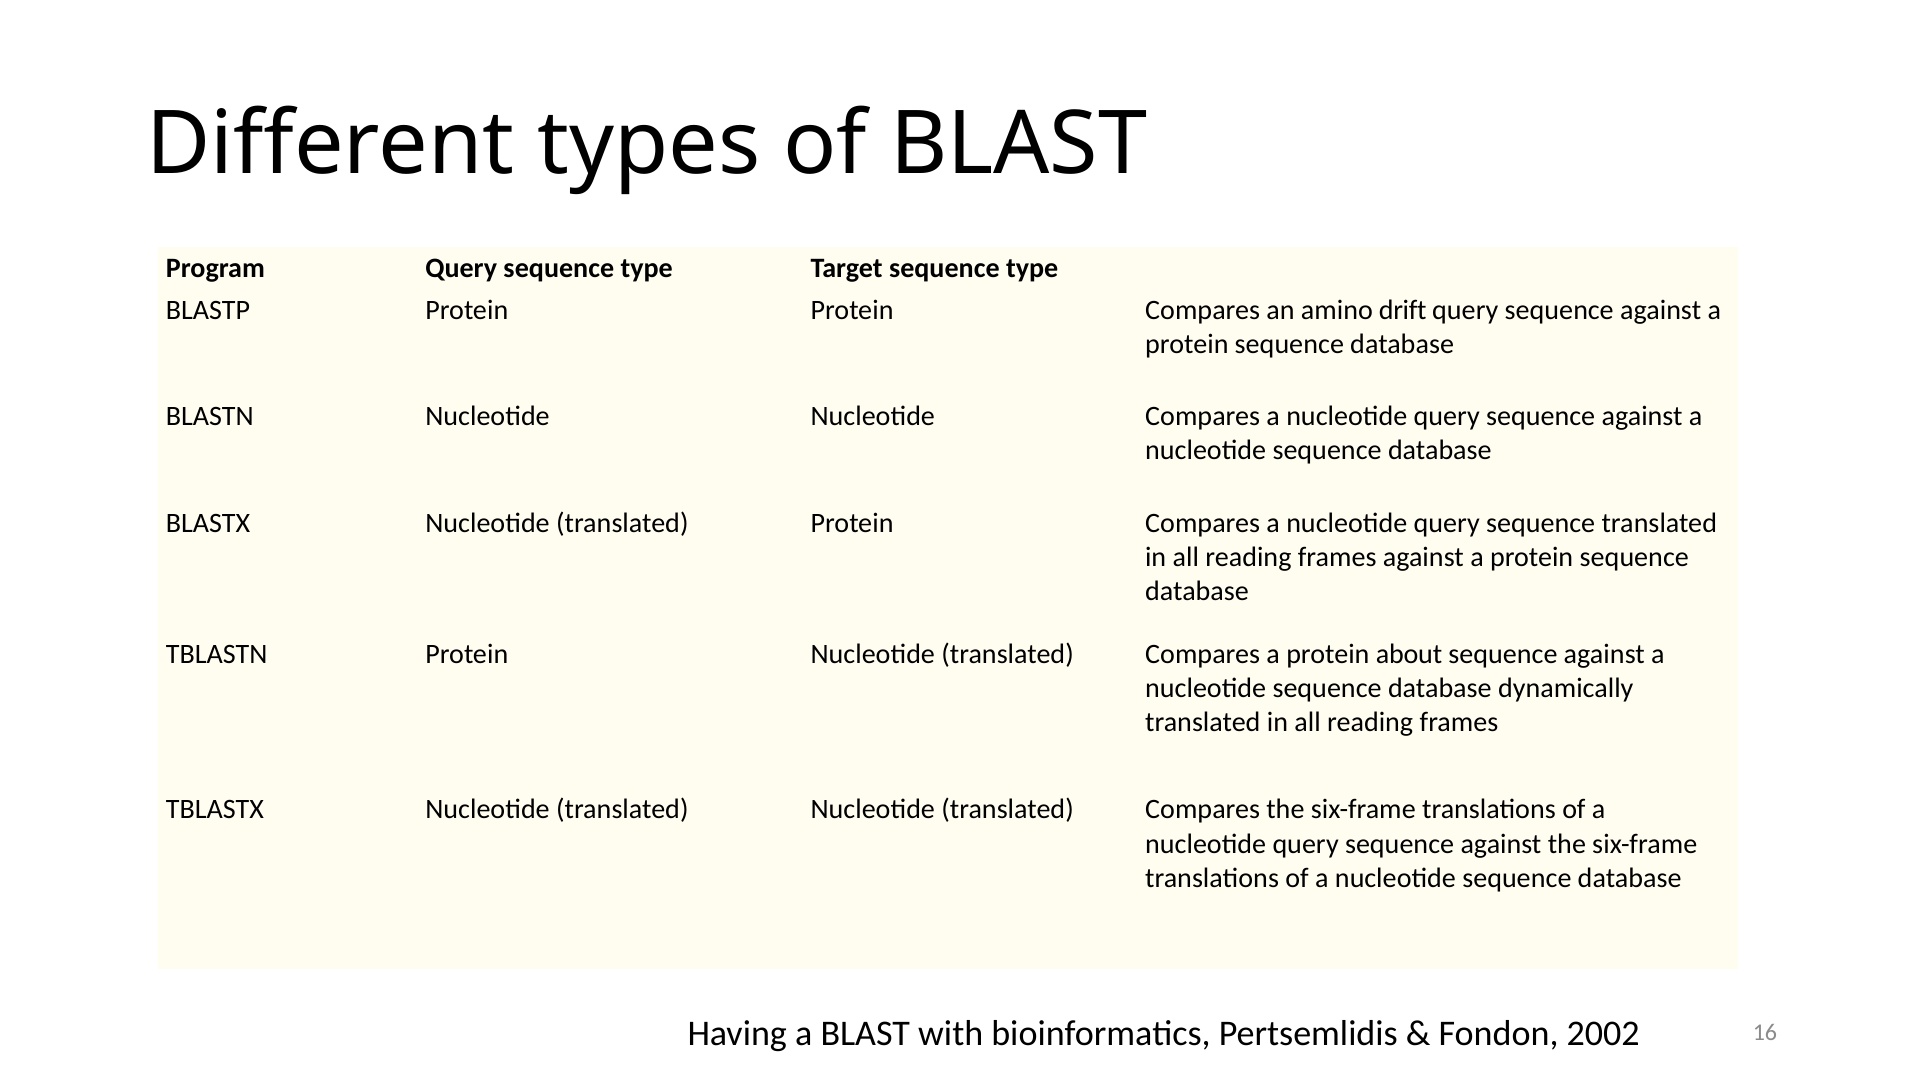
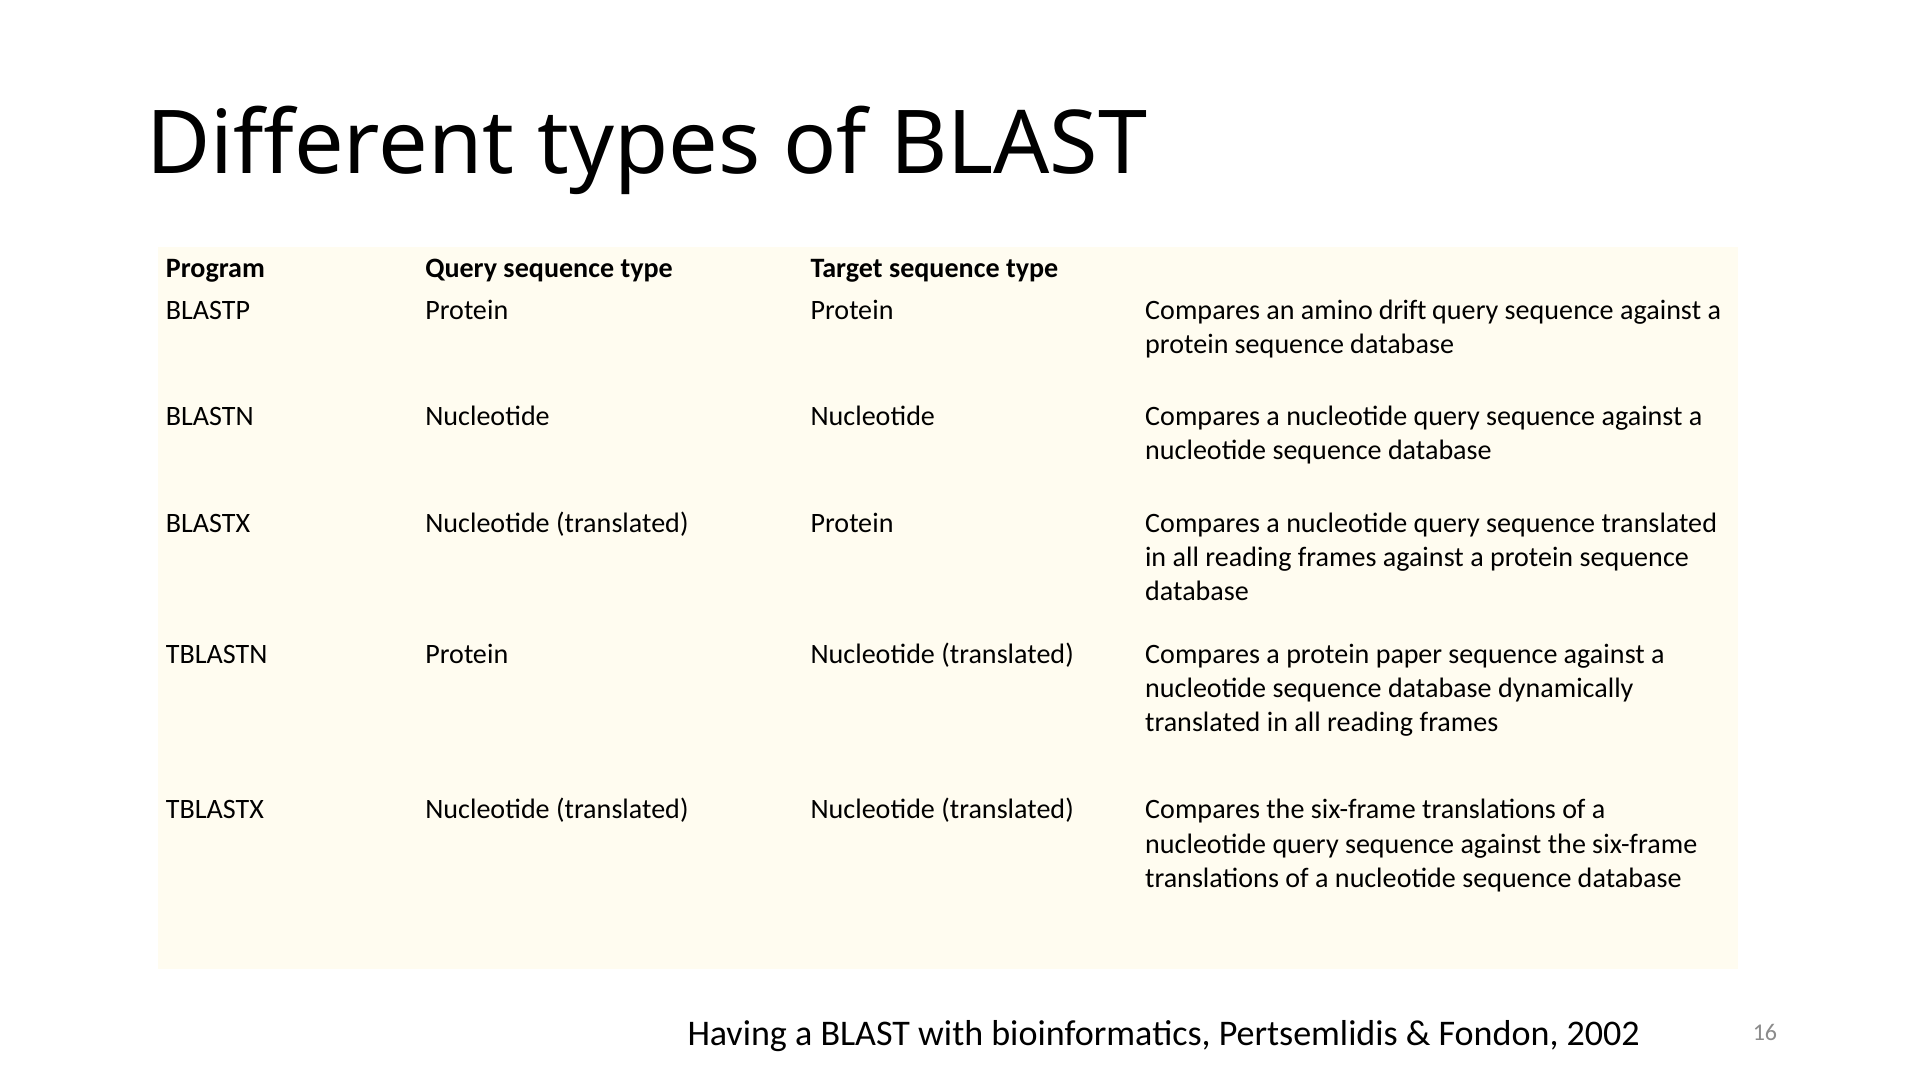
about: about -> paper (1409, 654)
